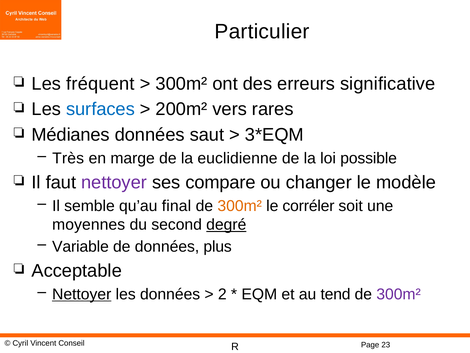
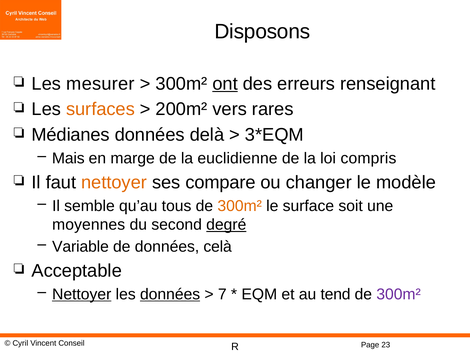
Particulier: Particulier -> Disposons (262, 32)
fréquent: fréquent -> mesurer (100, 84)
ont underline: none -> present (225, 84)
significative: significative -> renseignant (388, 84)
surfaces colour: blue -> orange (100, 109)
saut: saut -> delà (207, 135)
Très: Très -> Mais (68, 158)
possible: possible -> compris (368, 158)
nettoyer colour: purple -> orange (114, 182)
final: final -> tous (177, 206)
corréler: corréler -> surface (308, 206)
plus: plus -> celà (218, 246)
données underline: none -> present (170, 294)
2: 2 -> 7 (222, 294)
